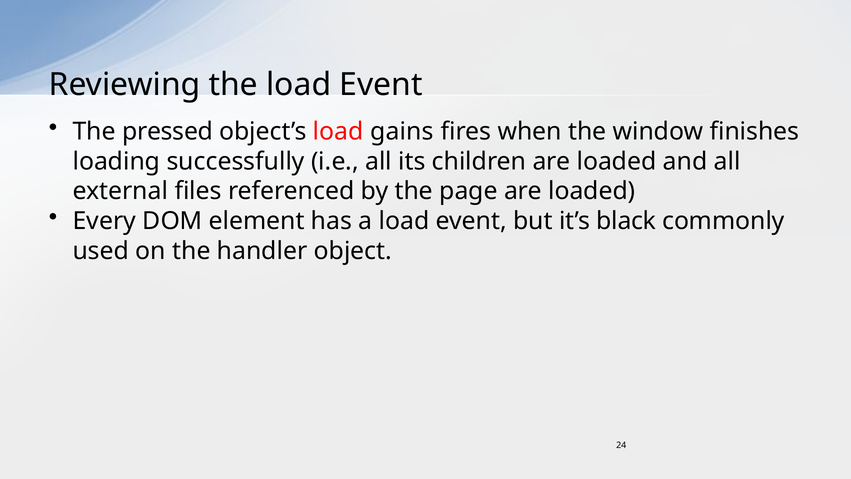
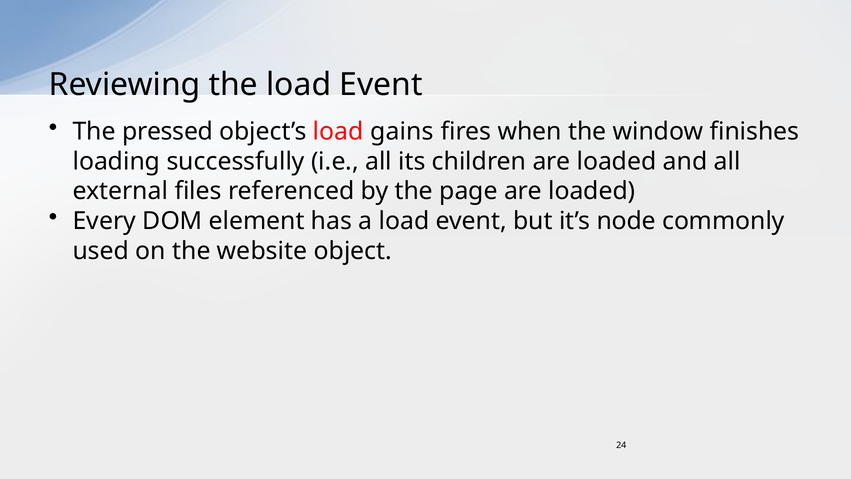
black: black -> node (626, 221)
handler: handler -> website (262, 251)
